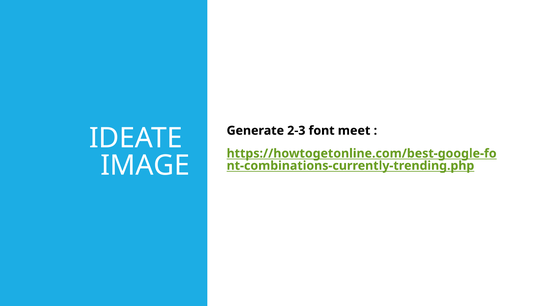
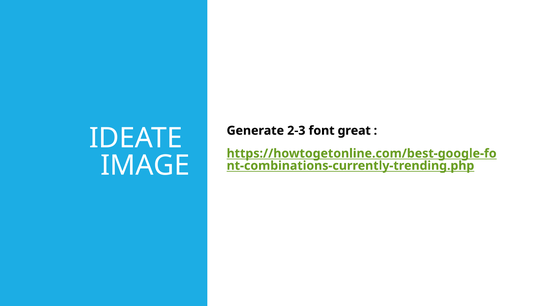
meet: meet -> great (354, 130)
